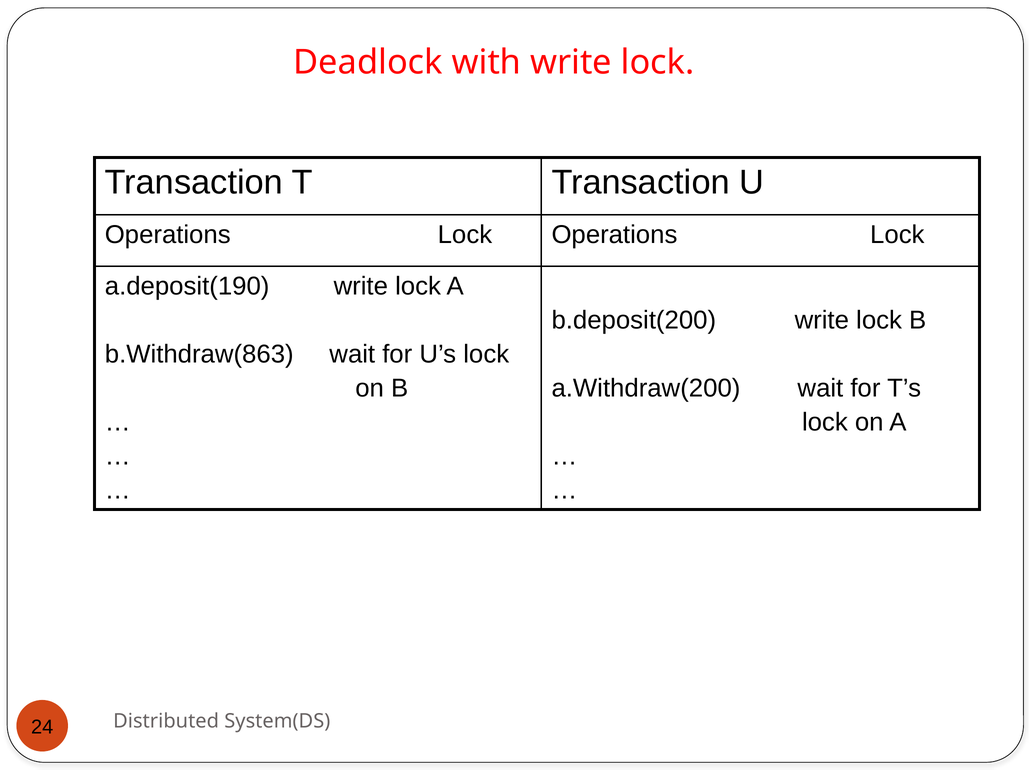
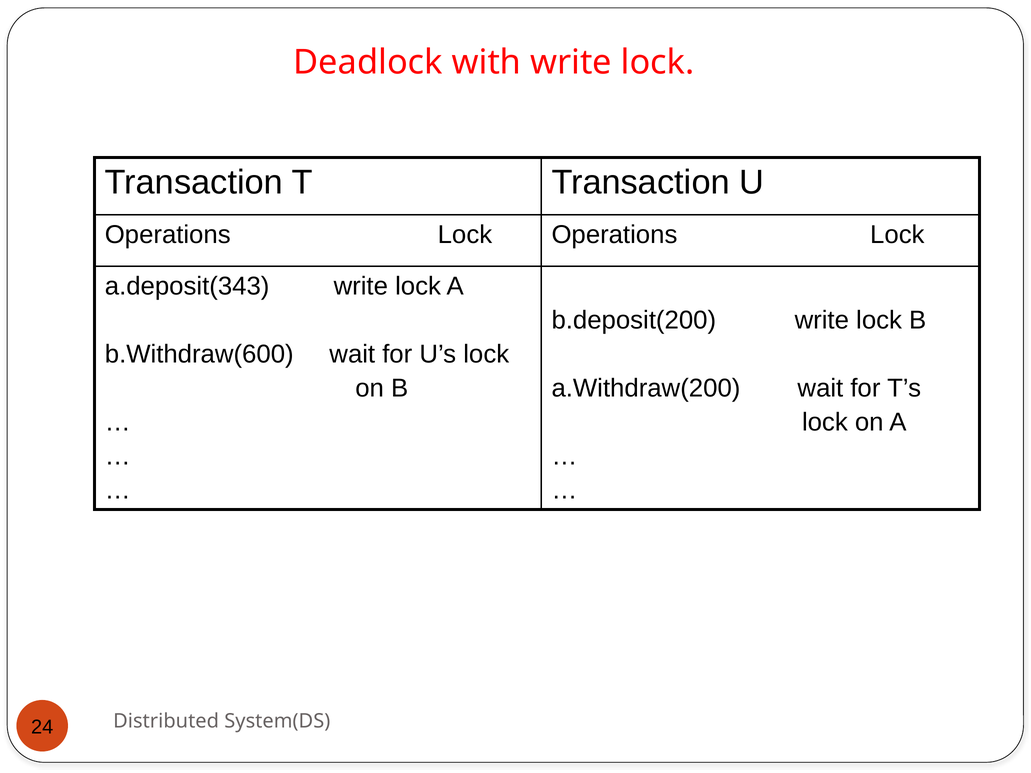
a.deposit(190: a.deposit(190 -> a.deposit(343 (187, 286)
b.Withdraw(863: b.Withdraw(863 -> b.Withdraw(600 (199, 354)
